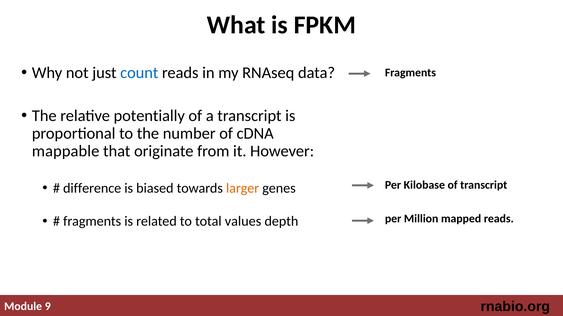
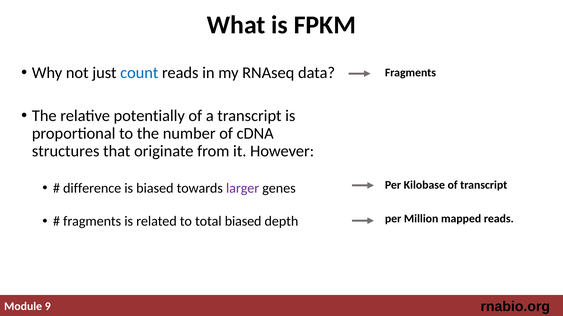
mappable: mappable -> structures (66, 151)
larger colour: orange -> purple (243, 189)
total values: values -> biased (243, 222)
